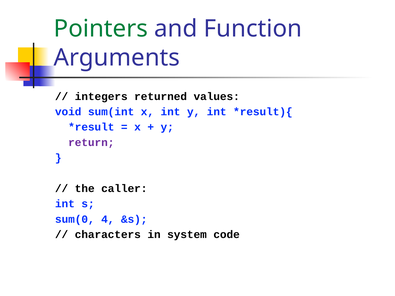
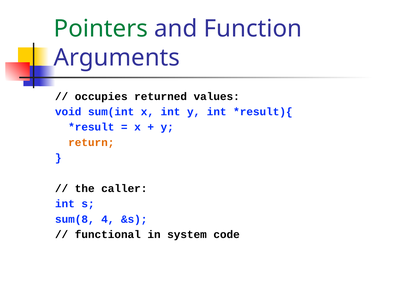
integers: integers -> occupies (101, 96)
return colour: purple -> orange (91, 143)
sum(0: sum(0 -> sum(8 (75, 219)
characters: characters -> functional (108, 235)
